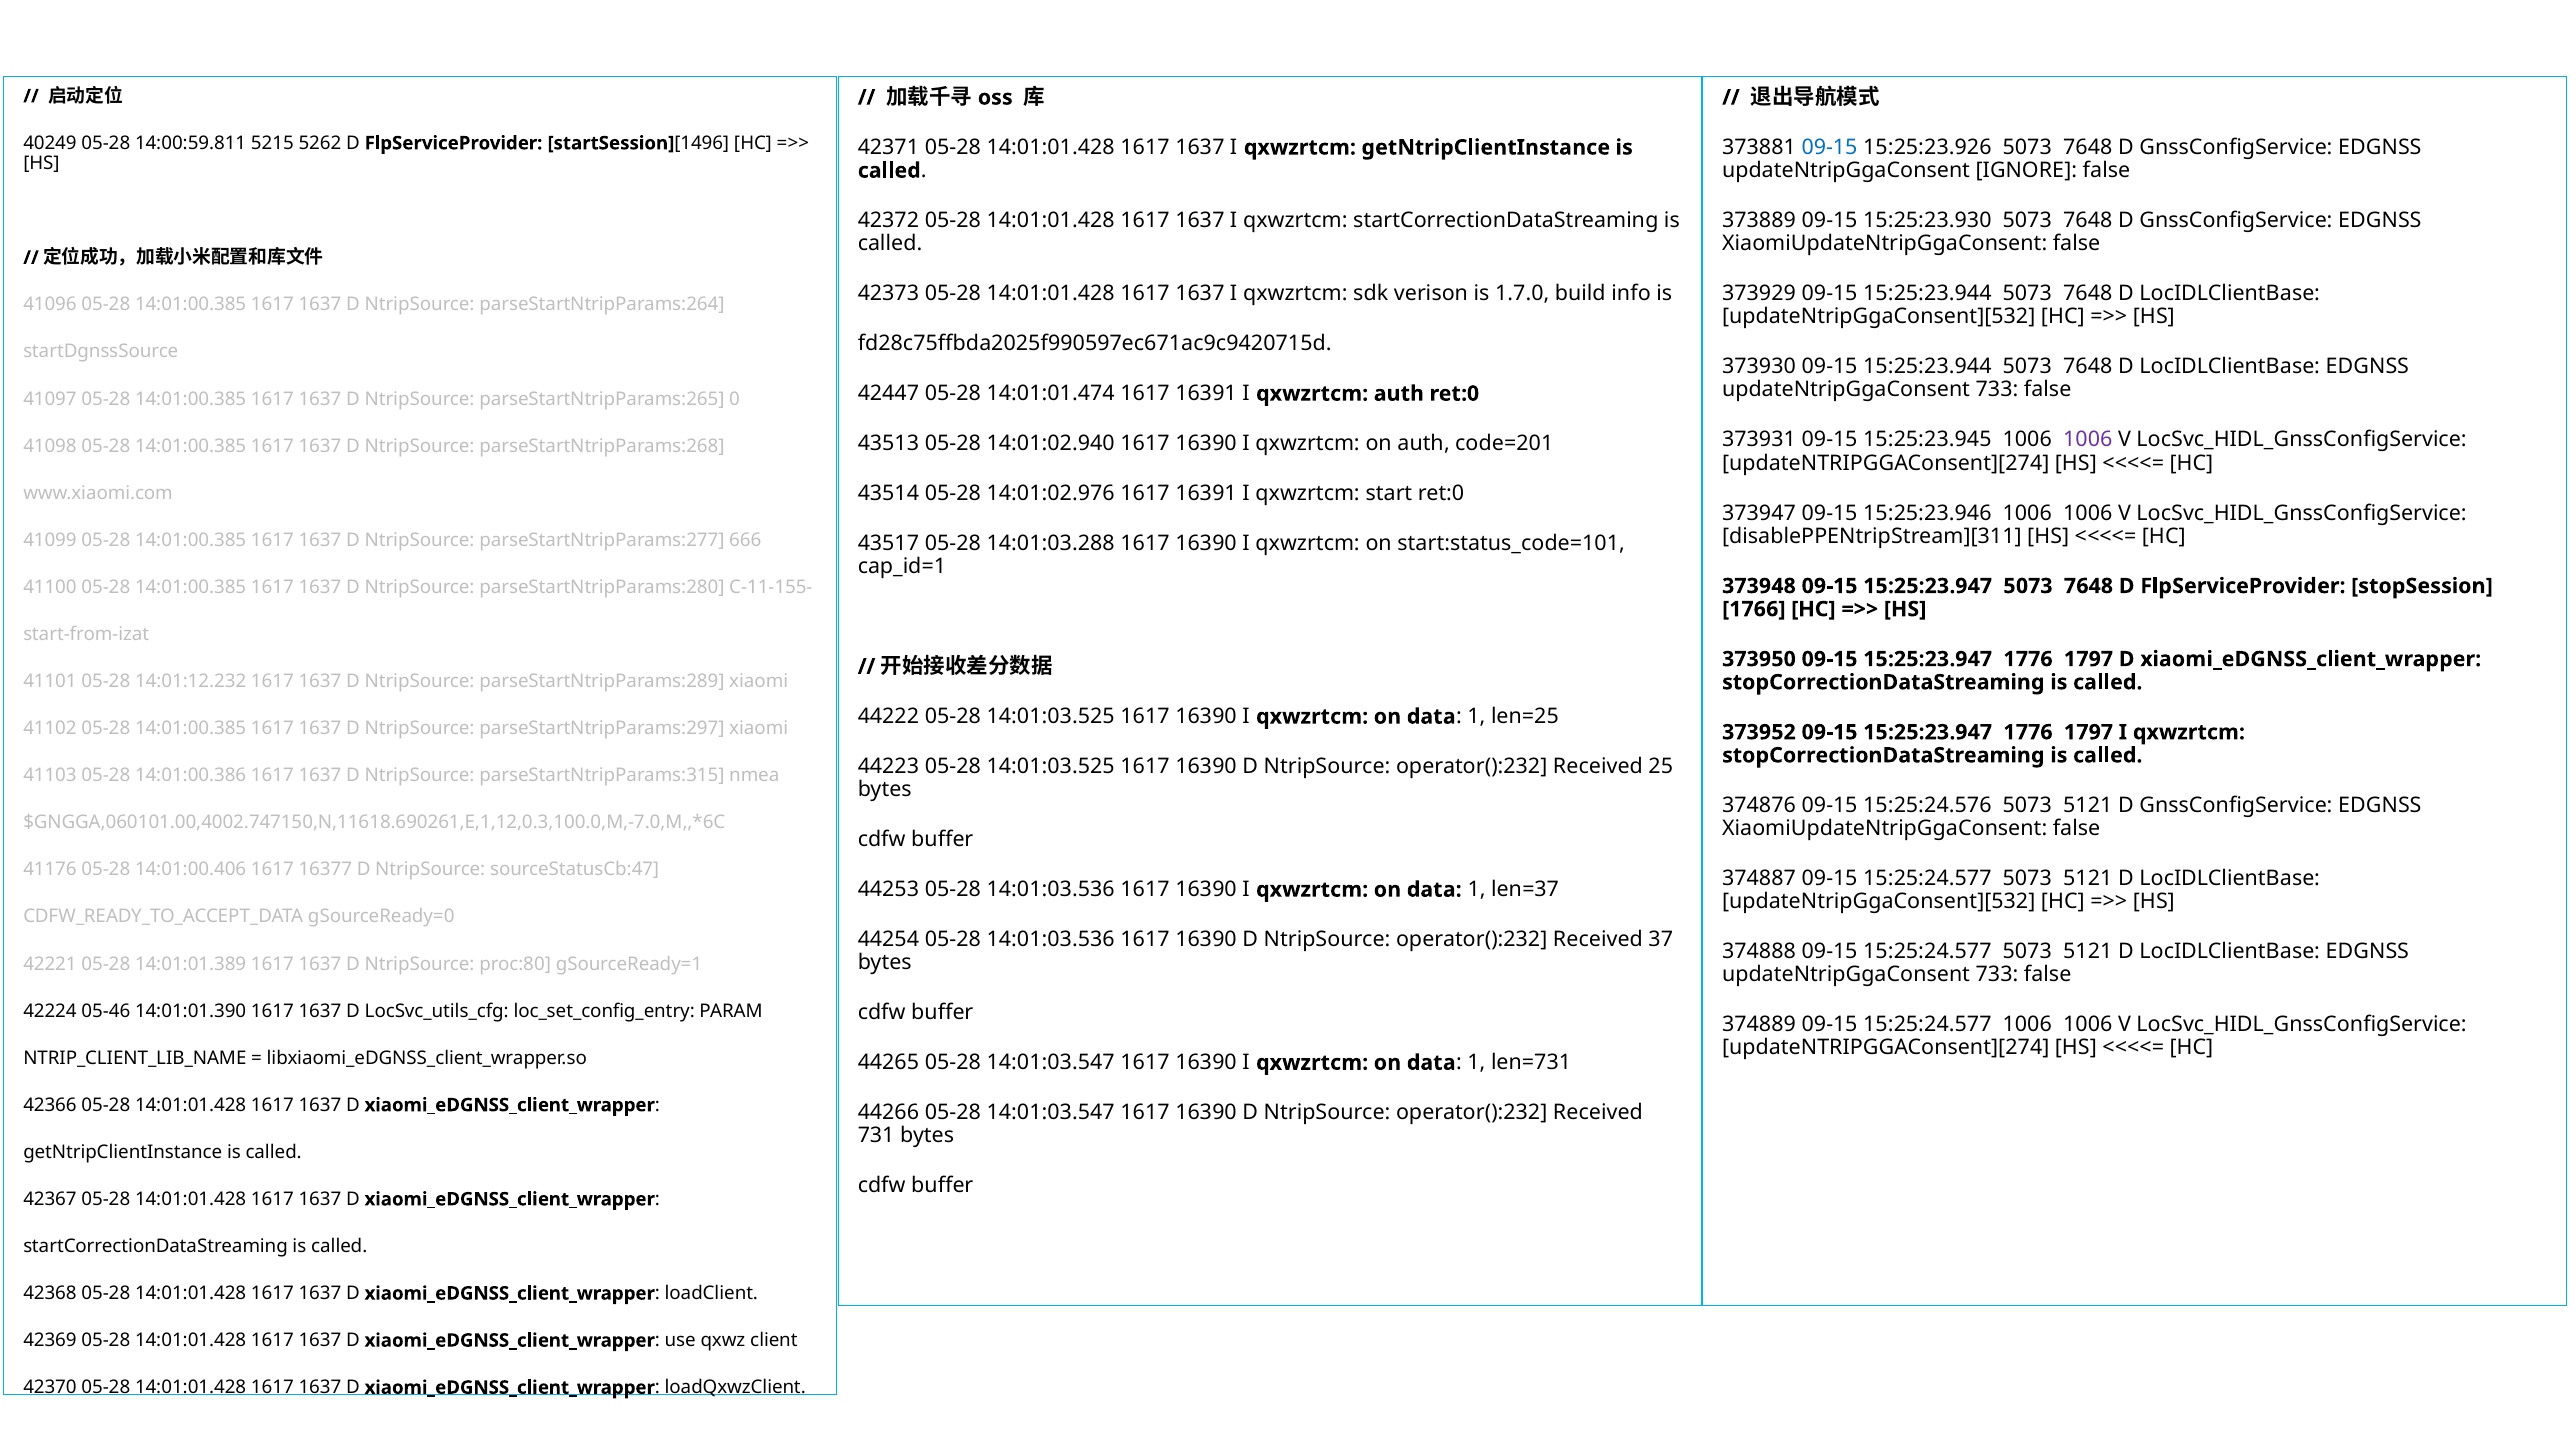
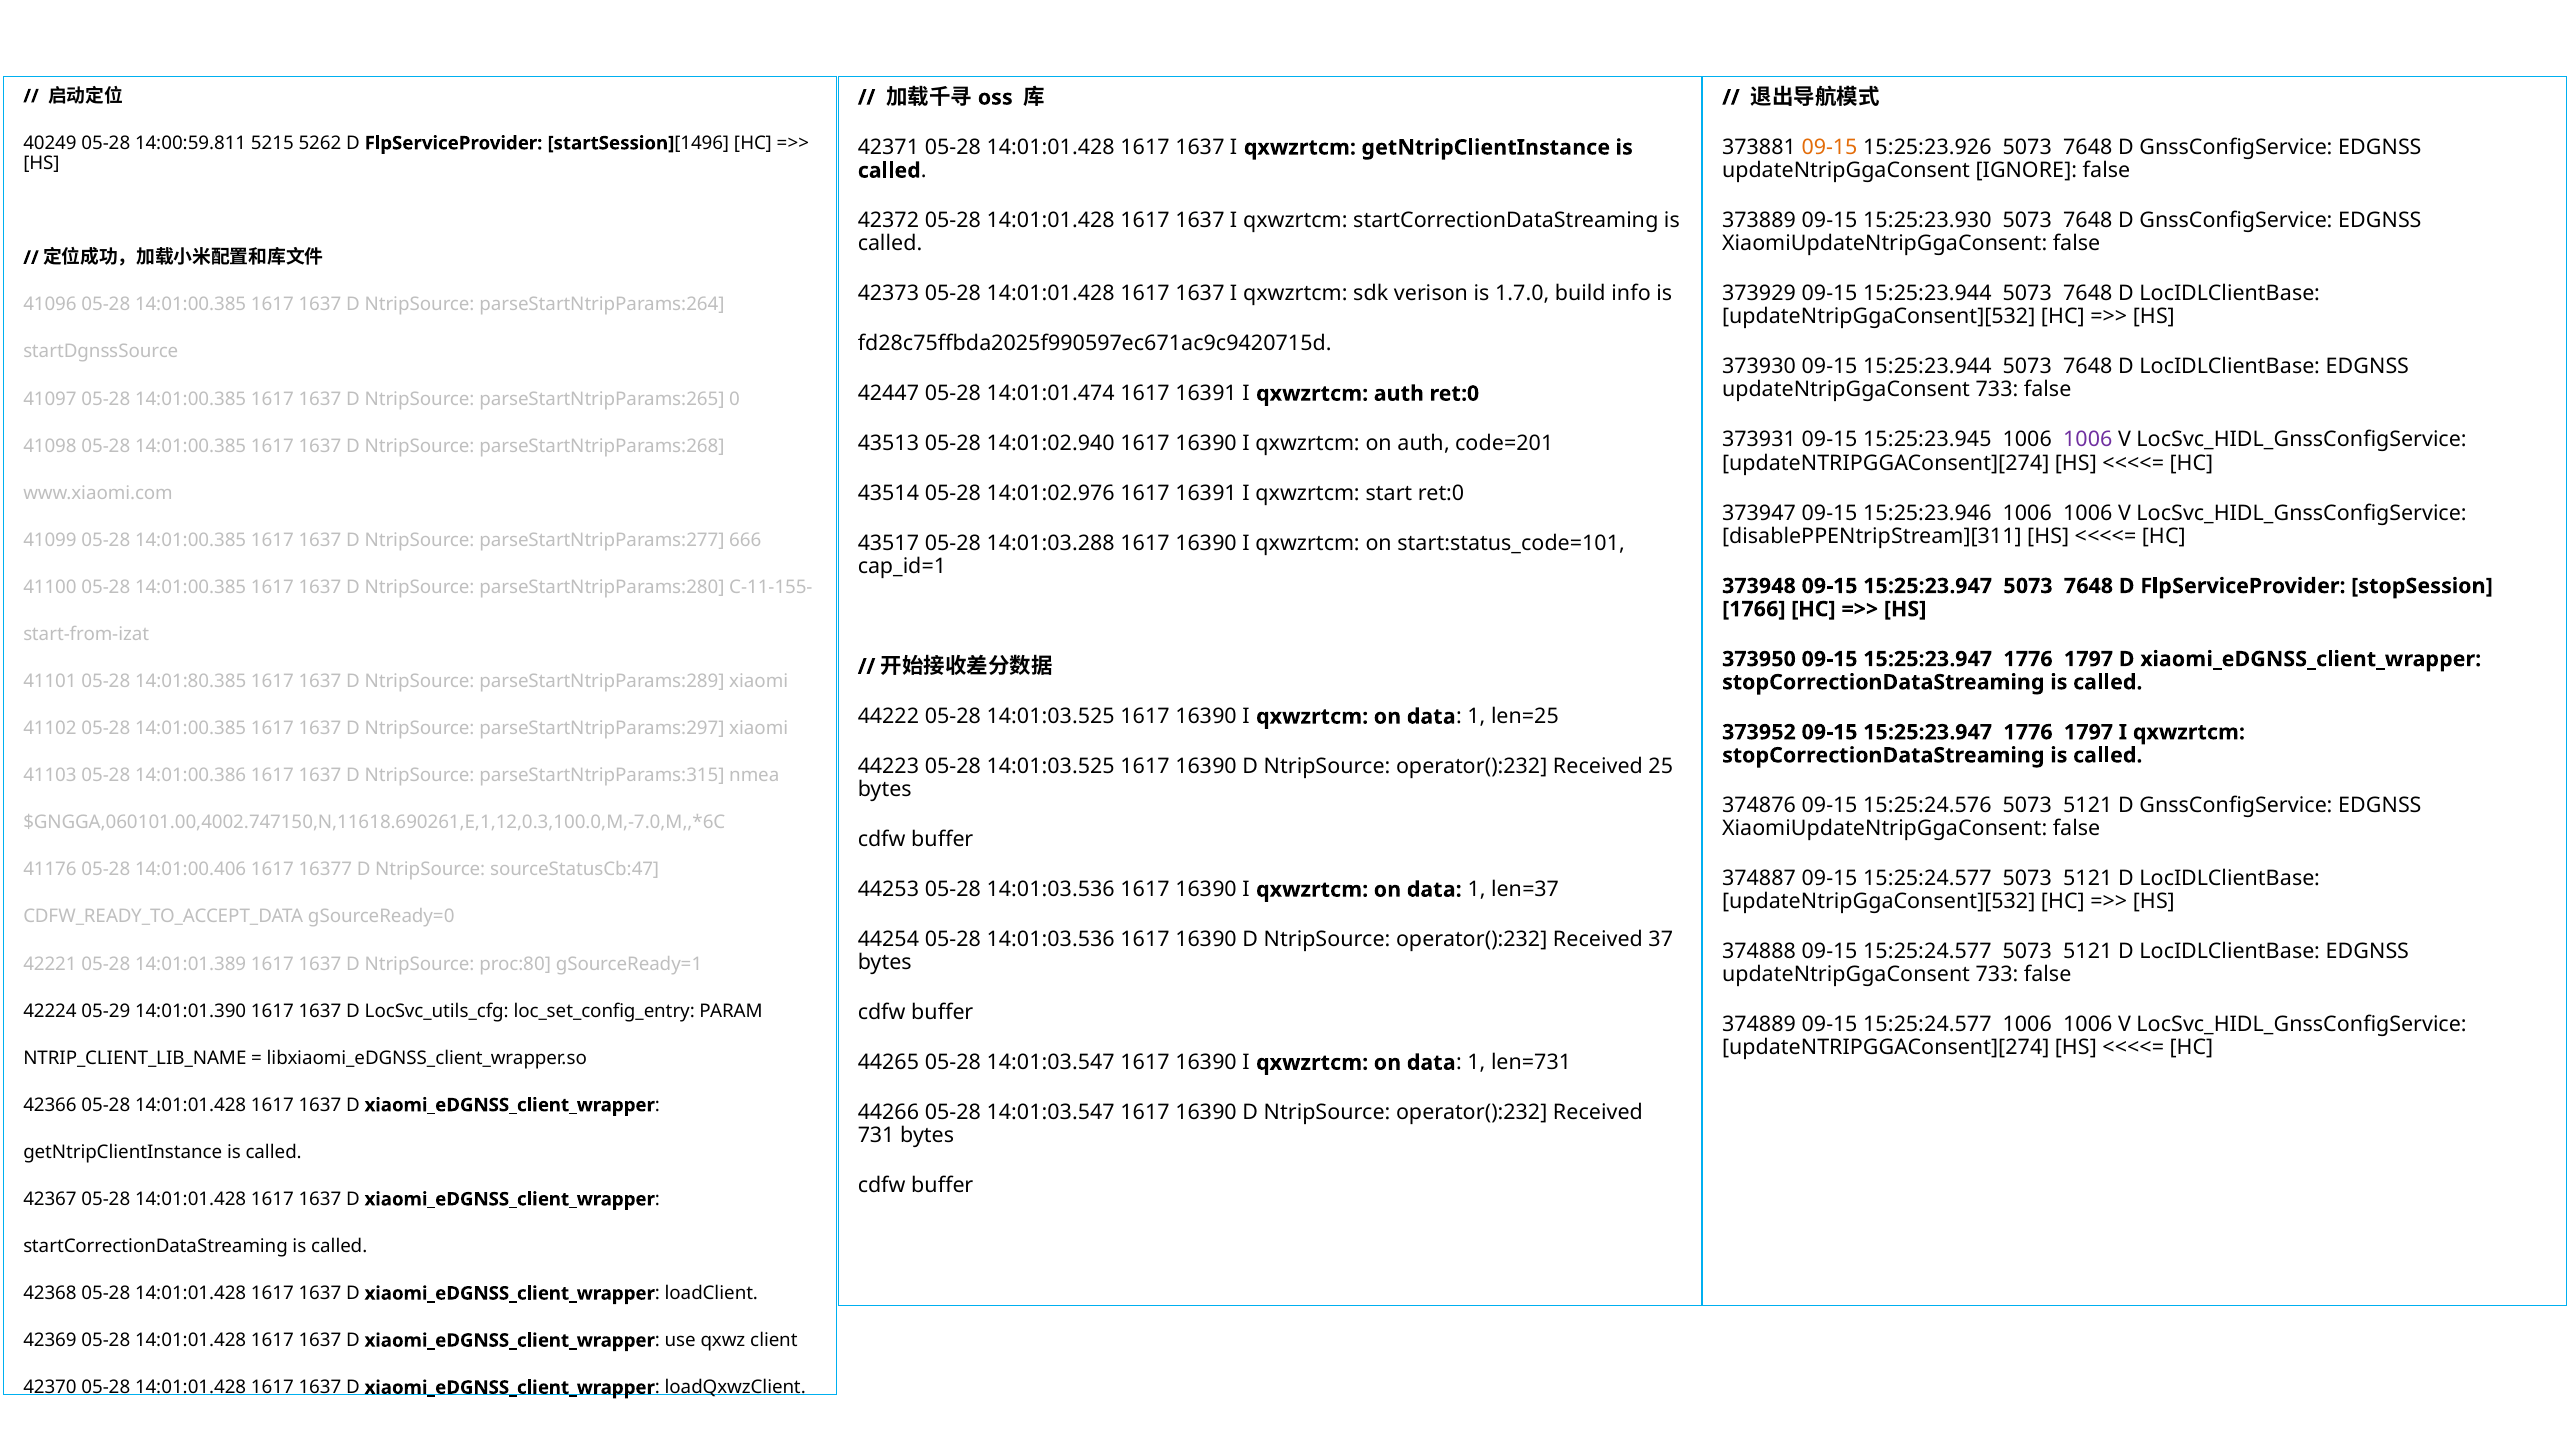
09-15 colour: blue -> orange (1830, 147)
14:01:12.232: 14:01:12.232 -> 14:01:80.385 (191, 681)
05-46: 05-46 -> 05-29 (106, 1011)
